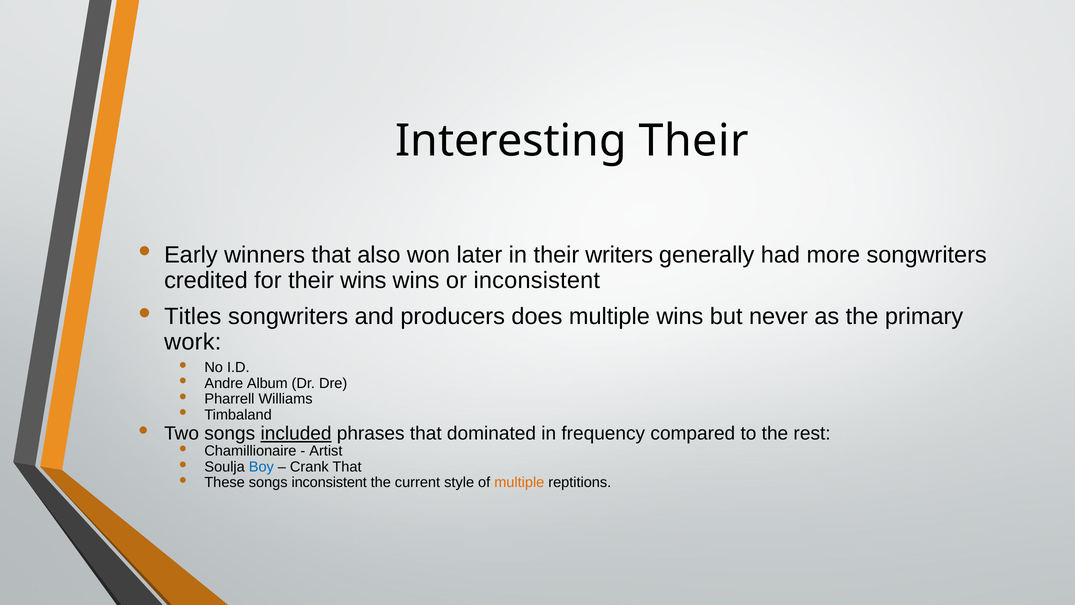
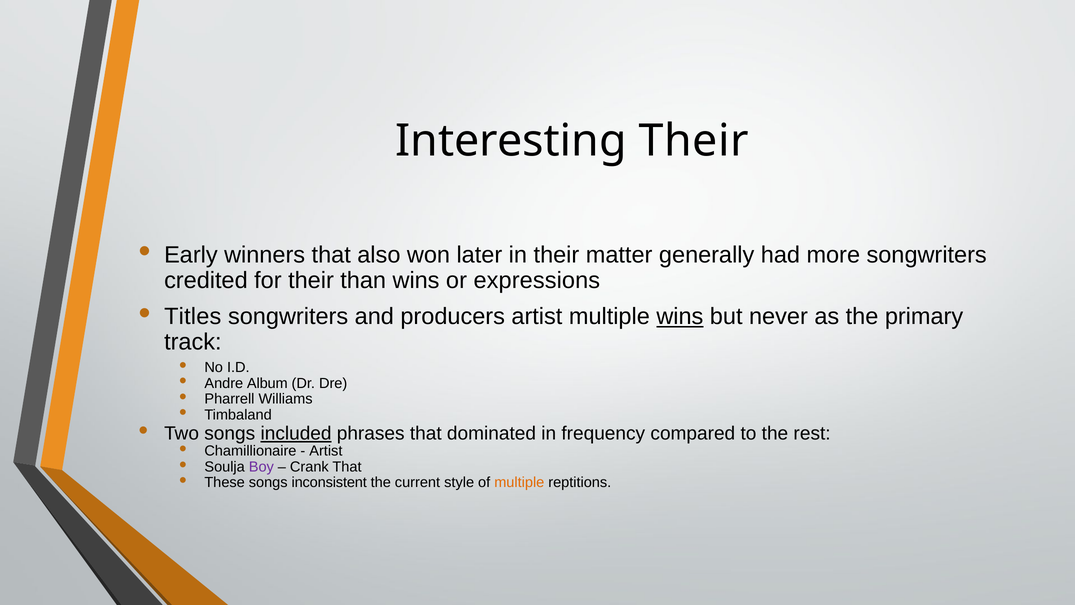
writers: writers -> matter (619, 255)
their wins: wins -> than (363, 280)
or inconsistent: inconsistent -> expressions (537, 280)
producers does: does -> artist (537, 317)
wins underline: none -> present (680, 317)
work: work -> track (193, 342)
Boy colour: blue -> purple (261, 467)
